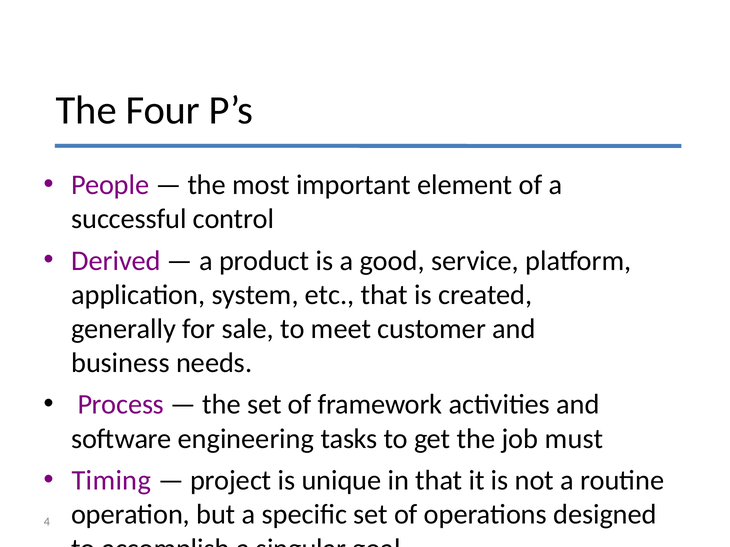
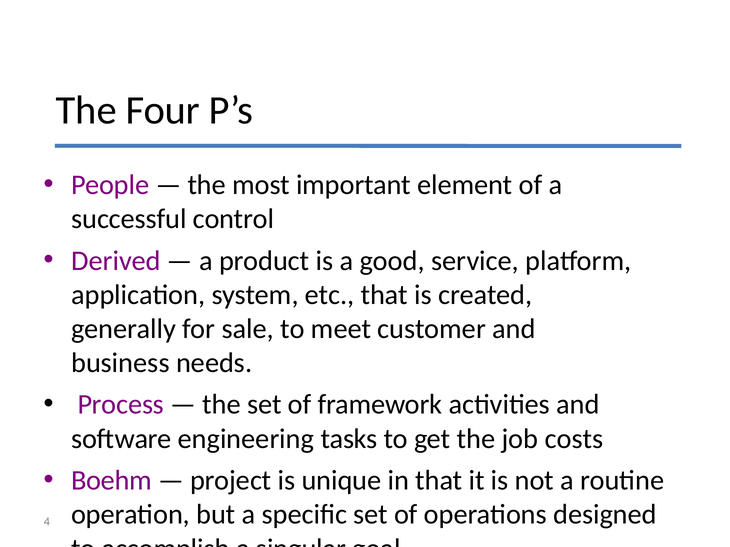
must: must -> costs (574, 439)
Timing: Timing -> Boehm (112, 481)
